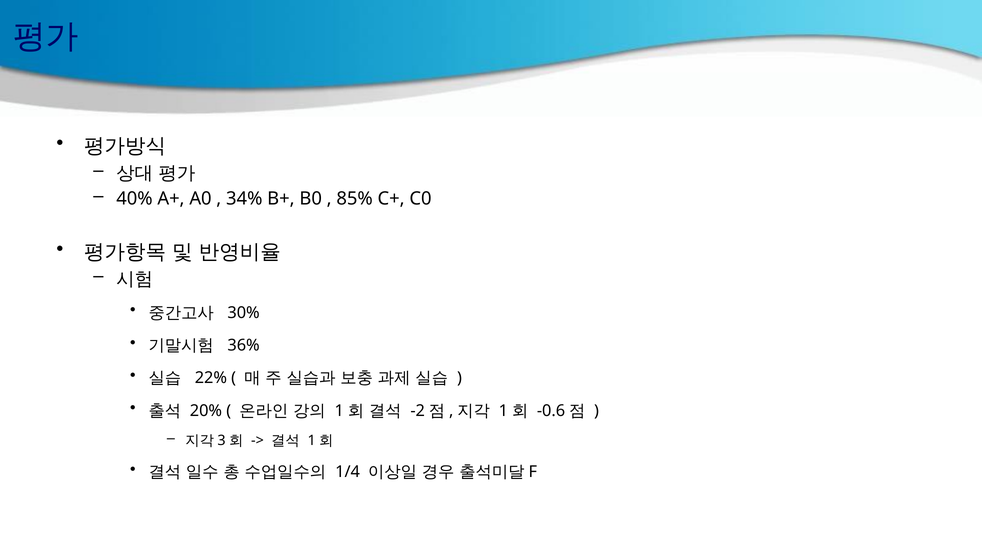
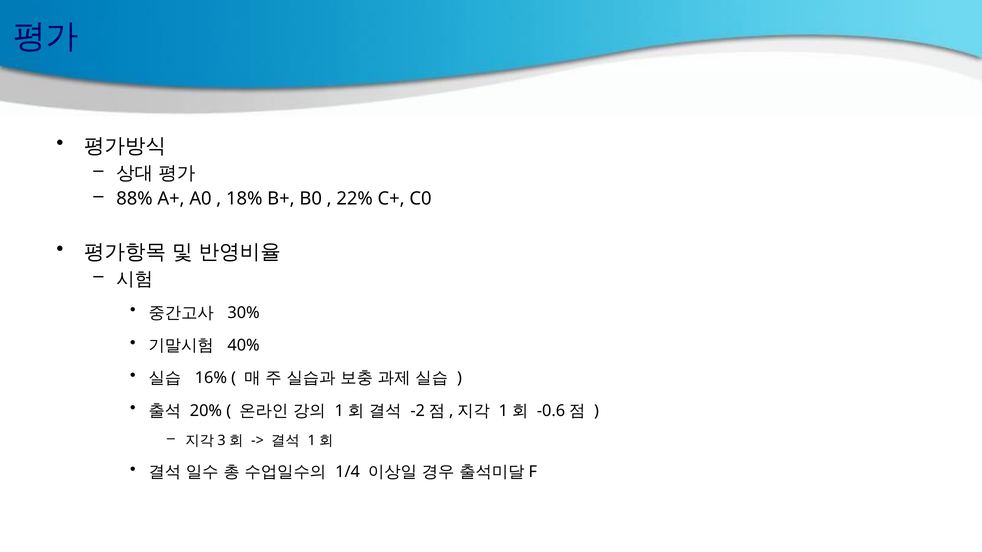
40%: 40% -> 88% (134, 199)
34%: 34% -> 18% (244, 199)
85%: 85% -> 22% (355, 199)
36%: 36% -> 40% (244, 346)
22%: 22% -> 16% (211, 378)
